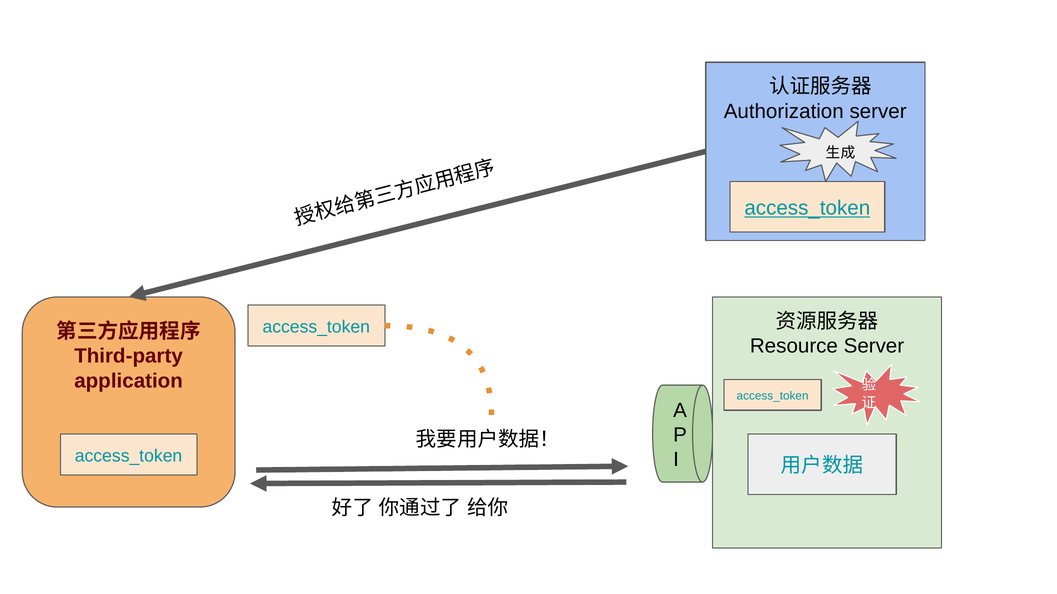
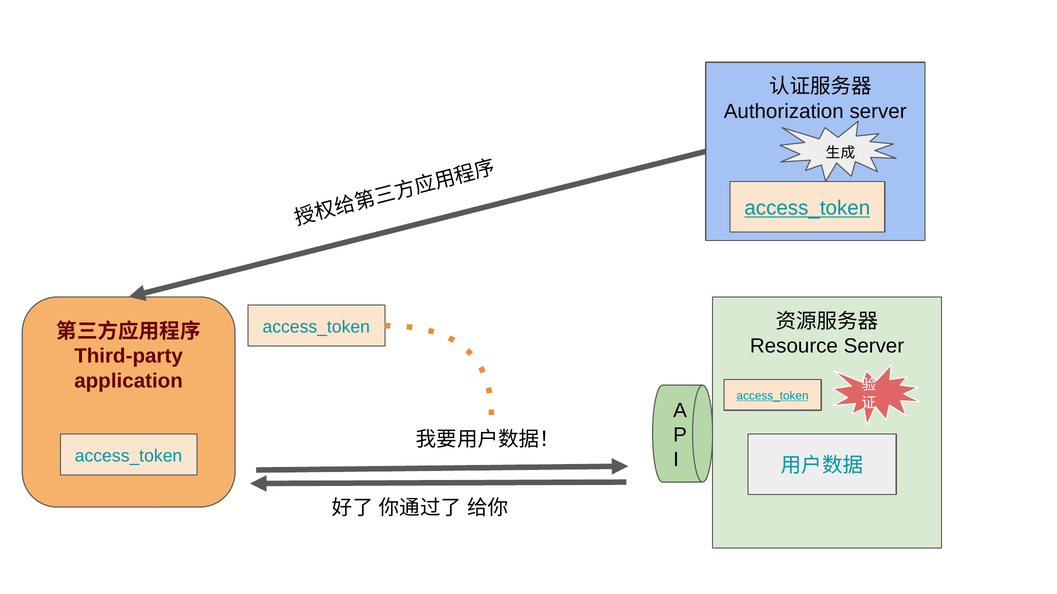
access_token underline: none -> present (773, 396)
